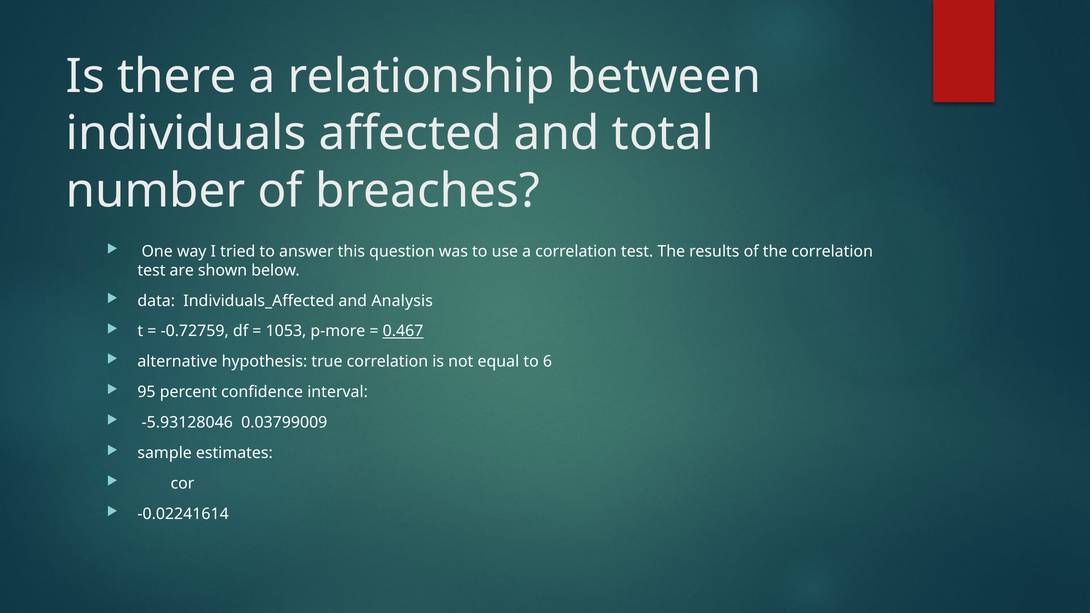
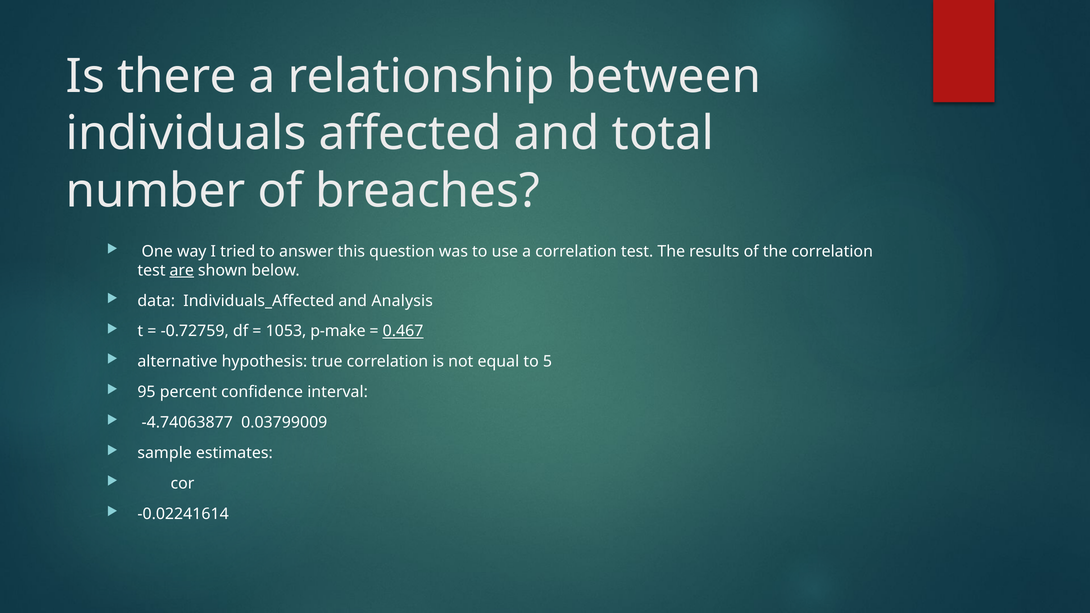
are underline: none -> present (182, 270)
p-more: p-more -> p-make (338, 331)
6: 6 -> 5 (547, 362)
-5.93128046: -5.93128046 -> -4.74063877 (187, 423)
